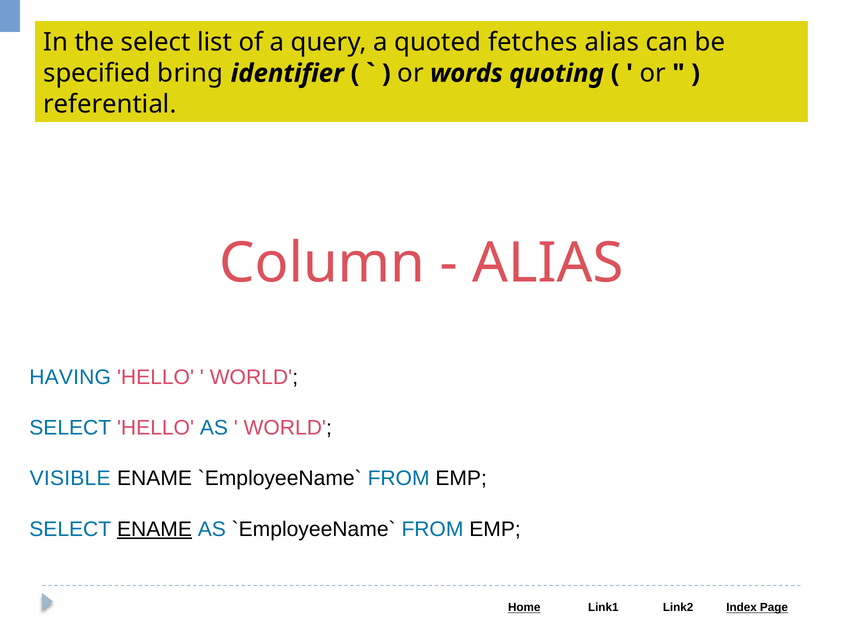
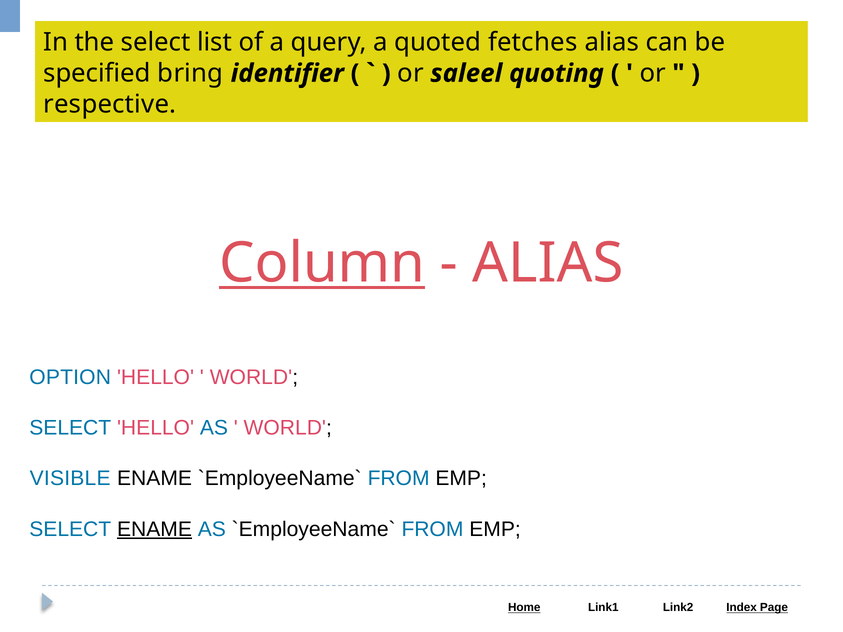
words: words -> saleel (466, 73)
referential: referential -> respective (110, 104)
Column underline: none -> present (322, 263)
HAVING: HAVING -> OPTION (70, 378)
